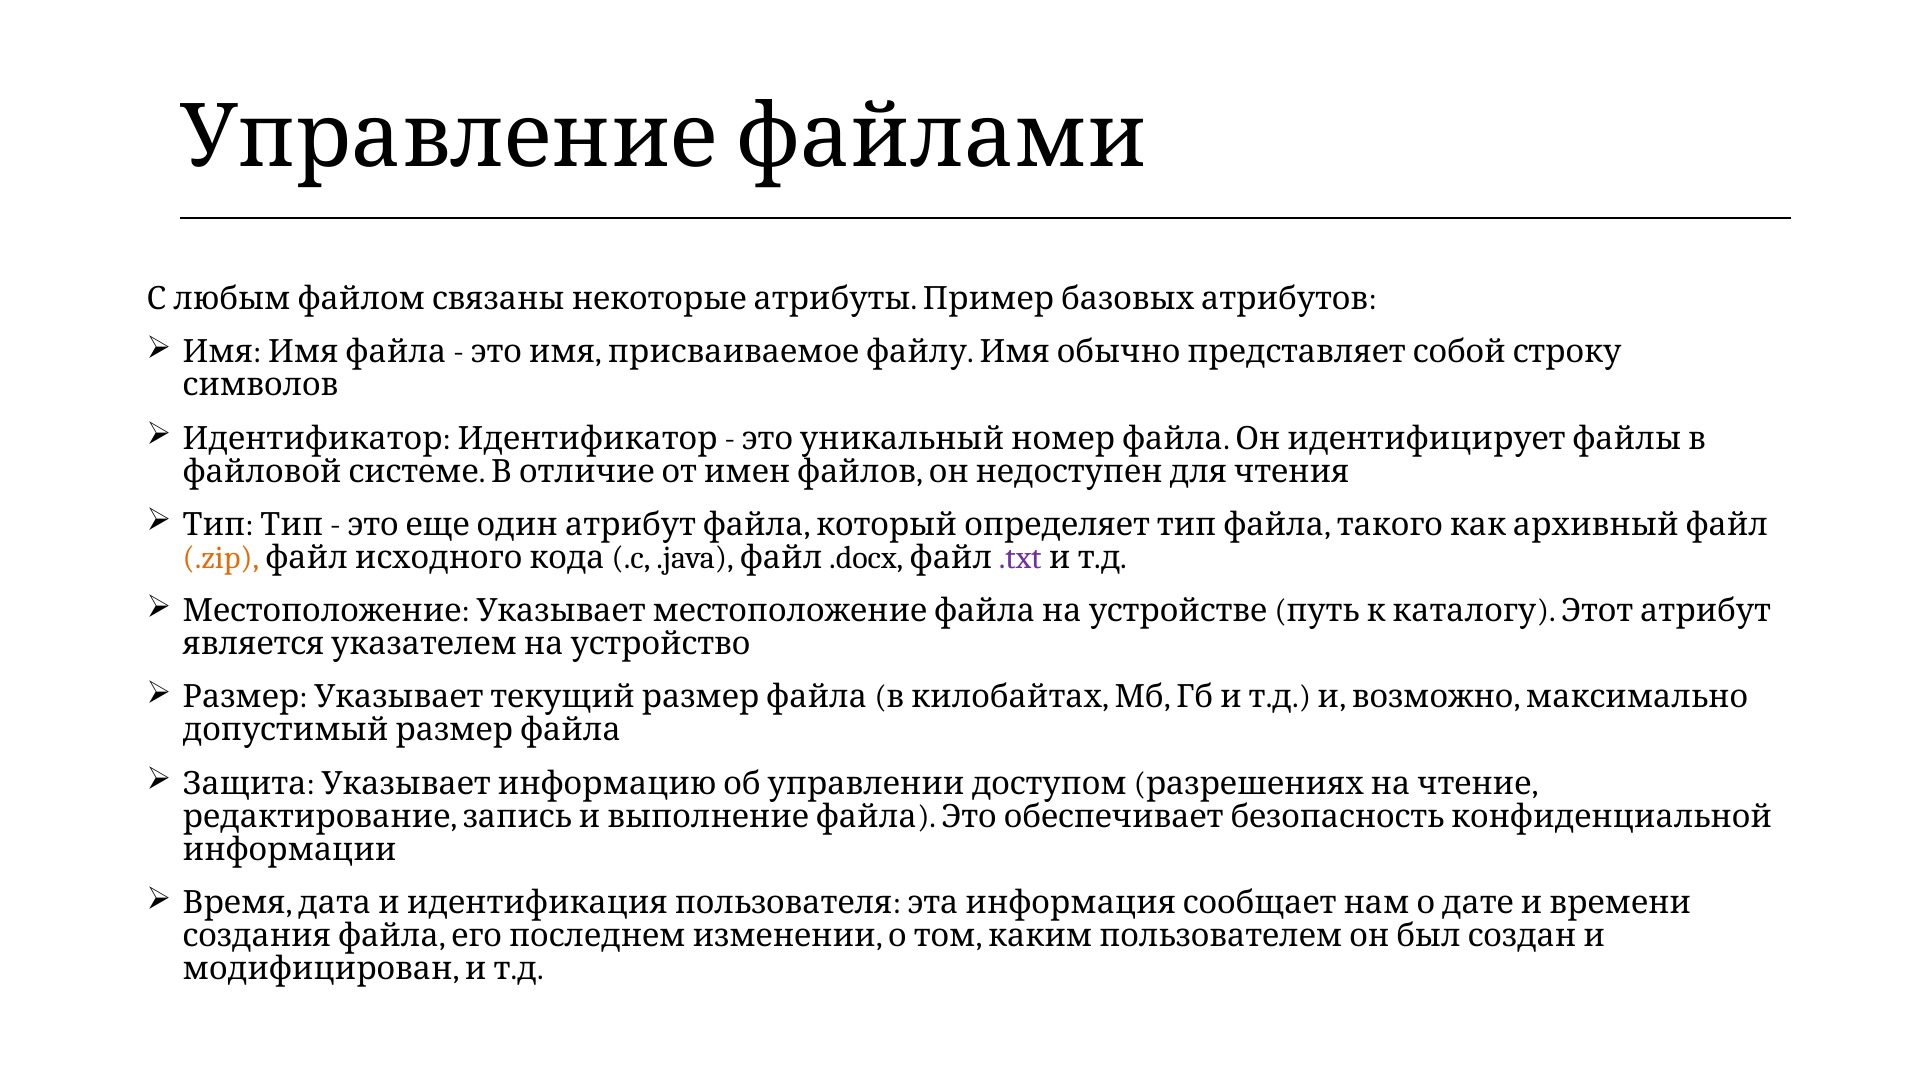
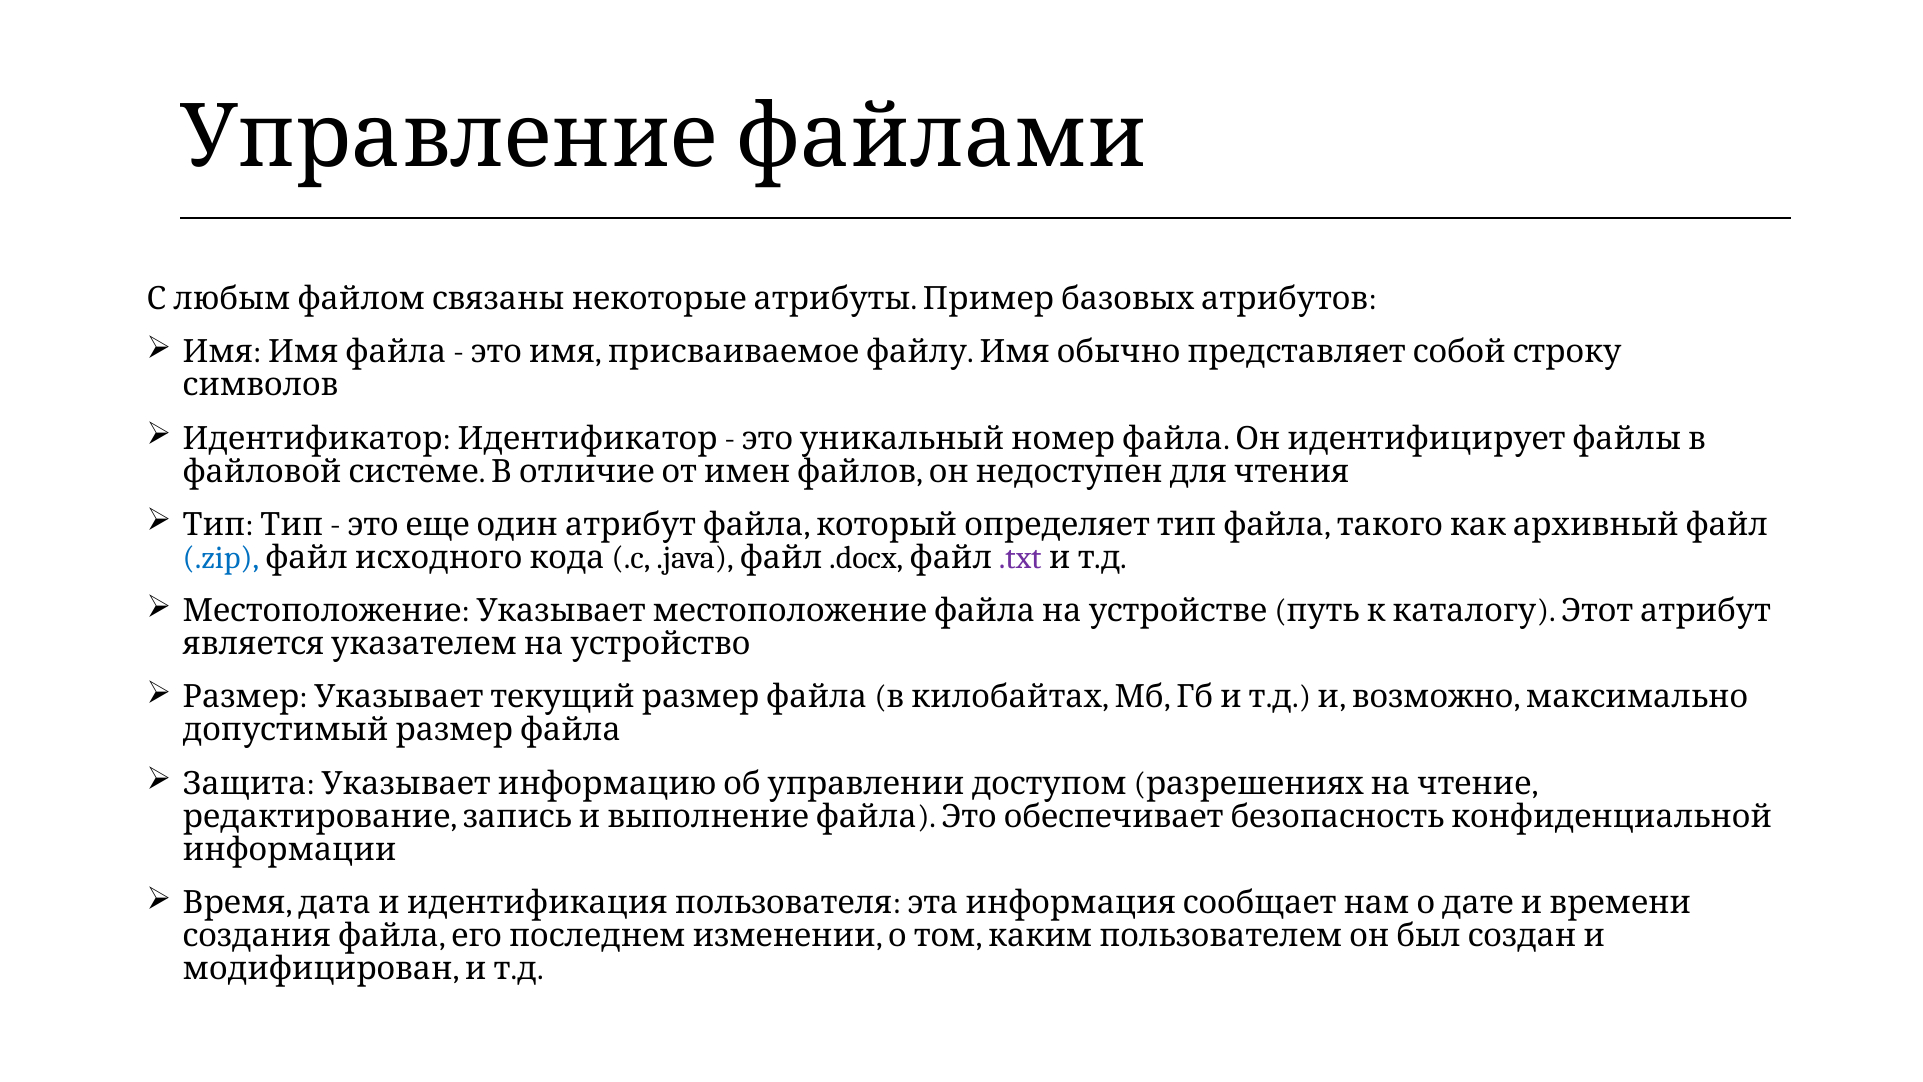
.zip colour: orange -> blue (221, 558)
